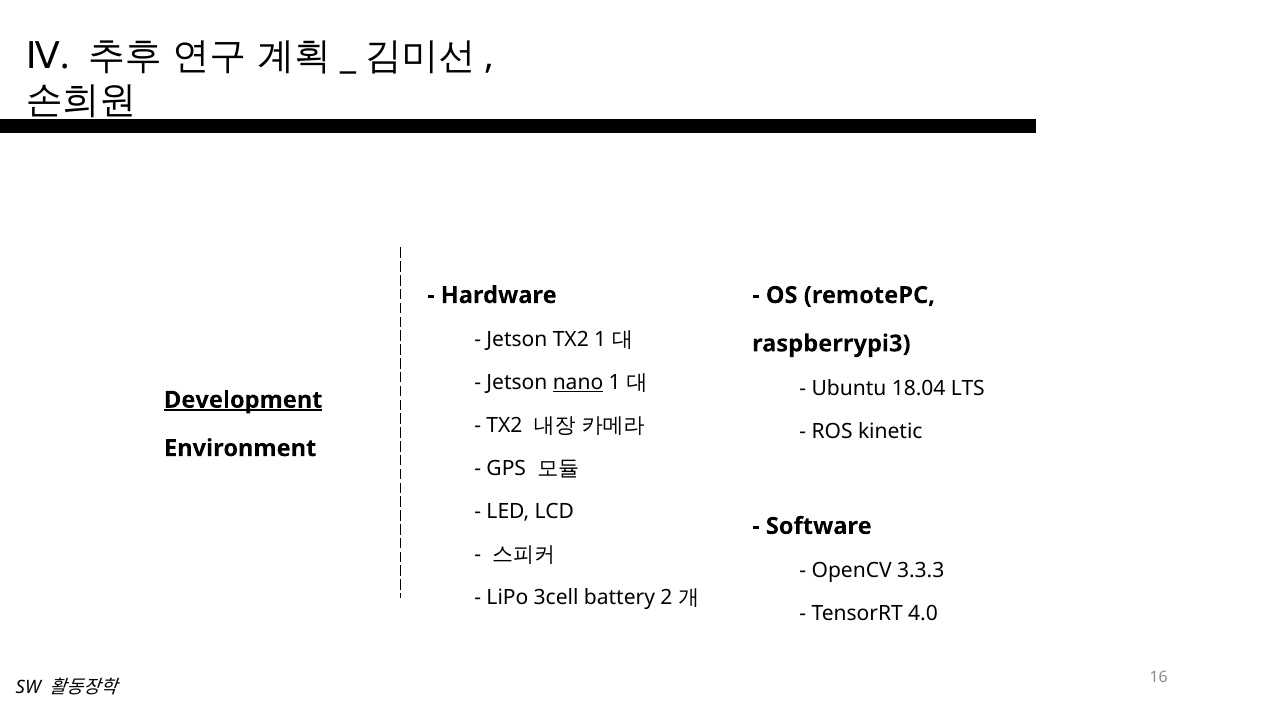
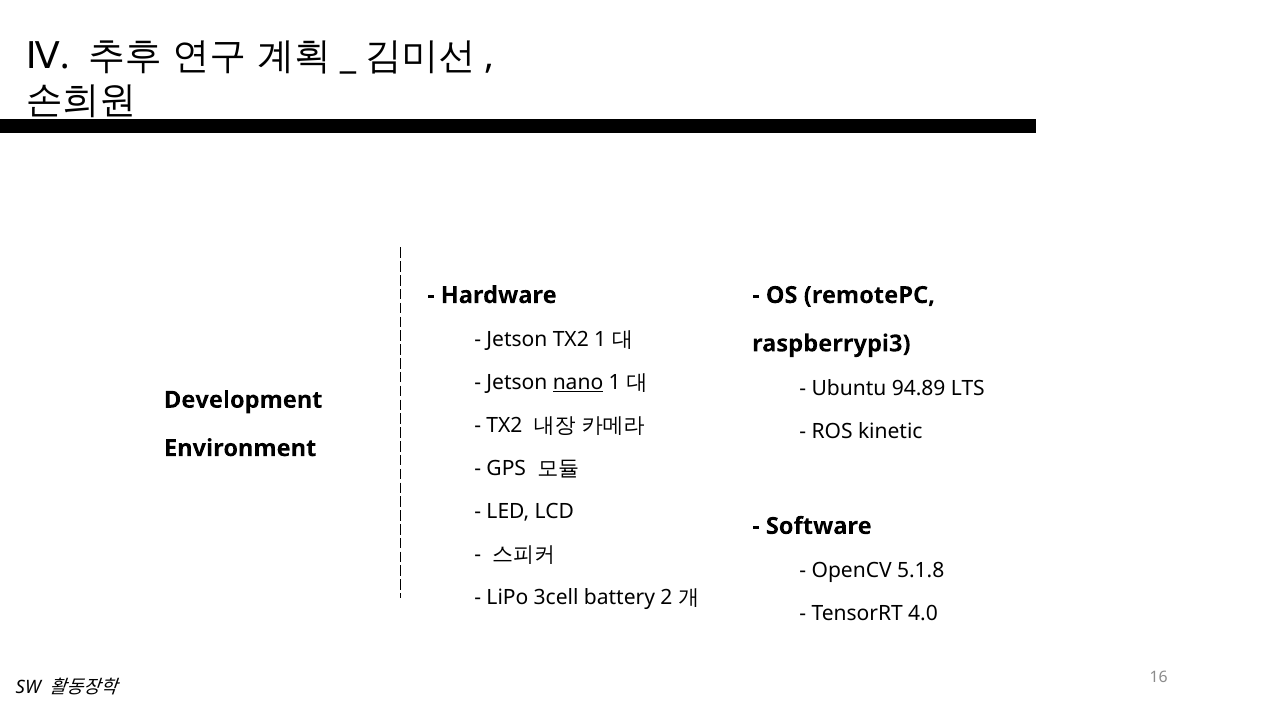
18.04: 18.04 -> 94.89 (919, 388)
Development underline: present -> none (243, 400)
3.3.3: 3.3.3 -> 5.1.8 (921, 571)
